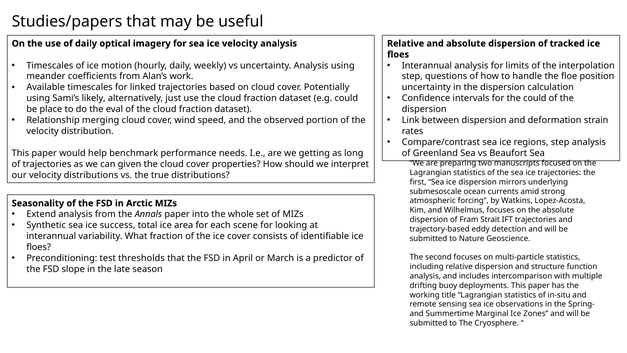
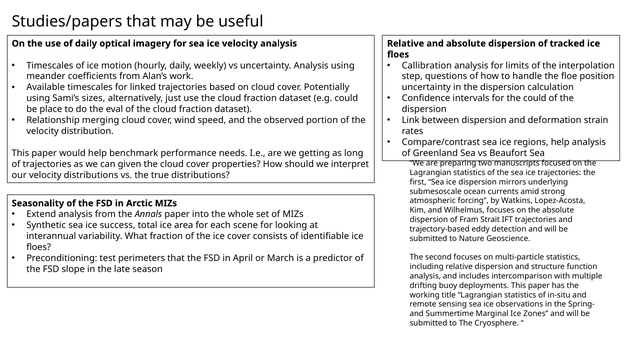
Interannual: Interannual -> Callibration (427, 65)
likely: likely -> sizes (94, 98)
regions step: step -> help (560, 142)
thresholds: thresholds -> perimeters (142, 258)
